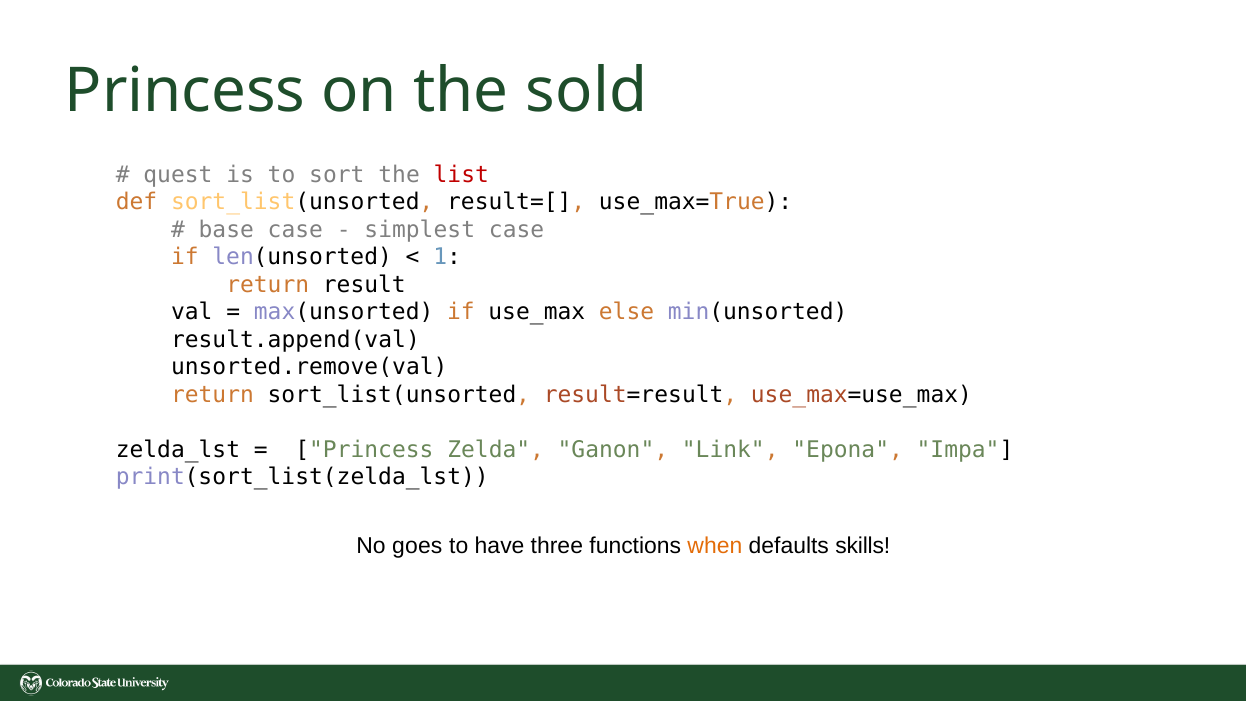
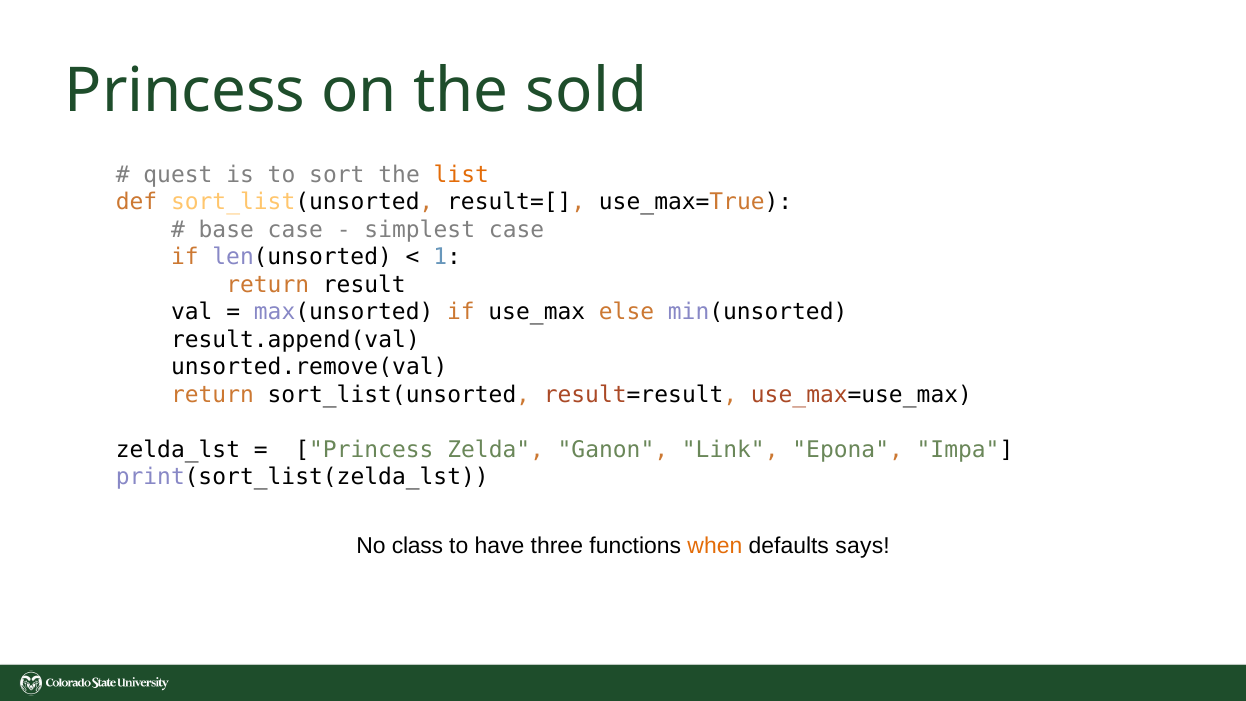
list colour: red -> orange (461, 175)
goes: goes -> class (417, 546)
skills: skills -> says (863, 546)
